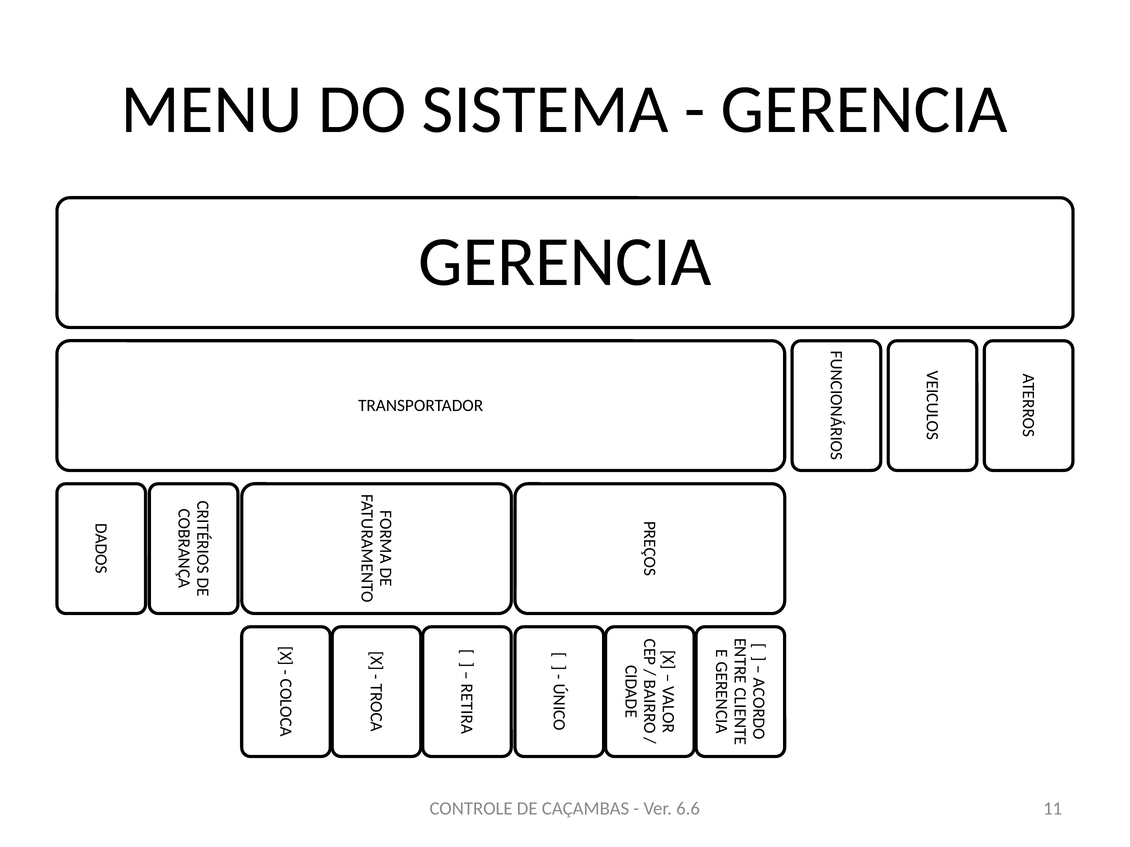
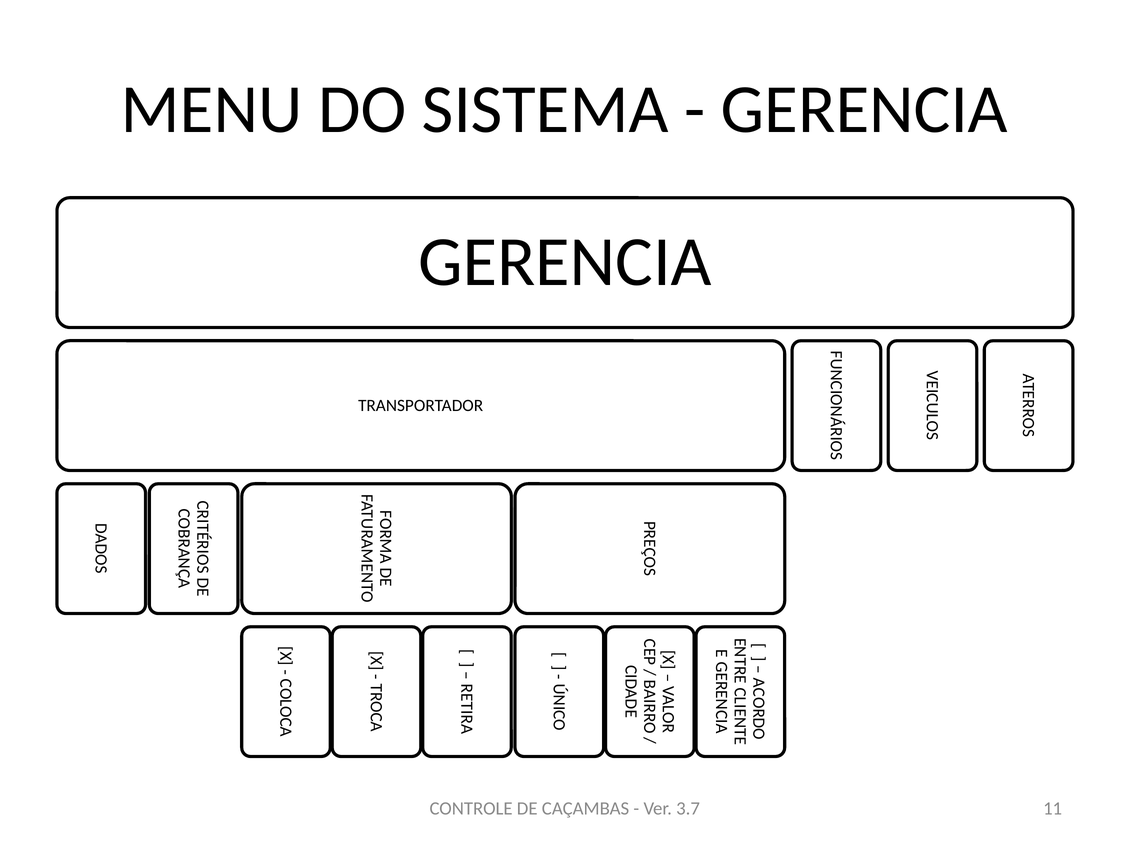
6.6: 6.6 -> 3.7 (688, 809)
